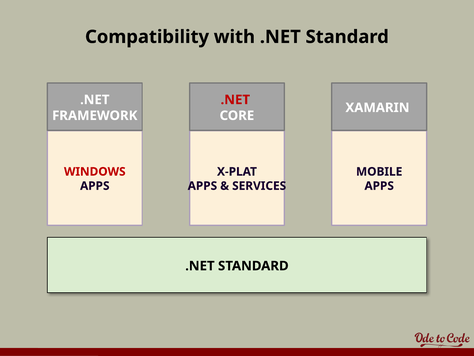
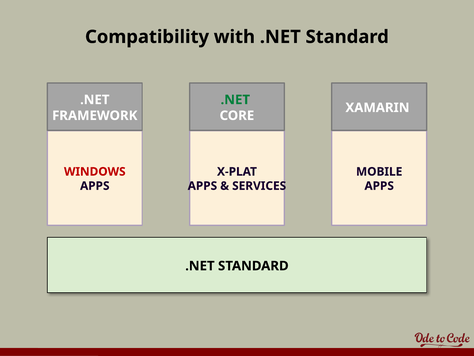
.NET colour: red -> green (235, 100)
